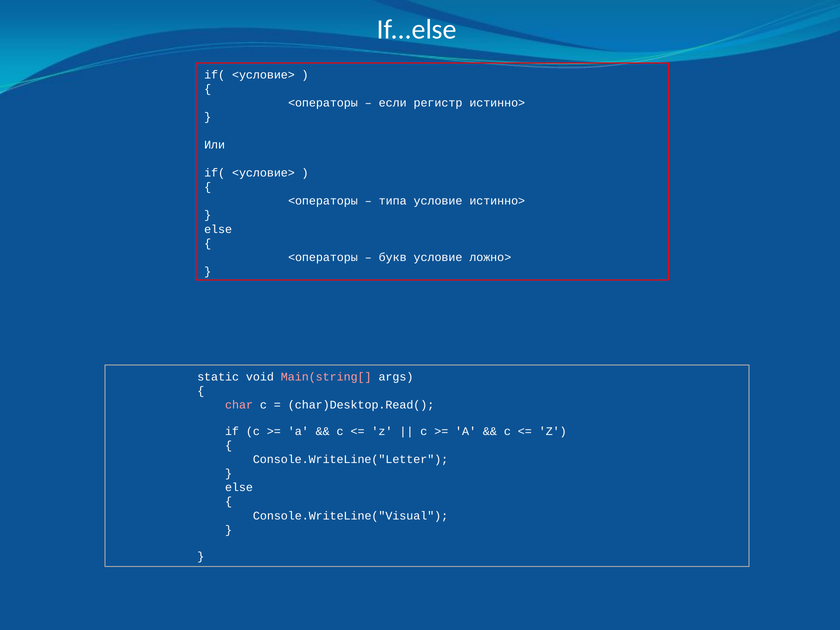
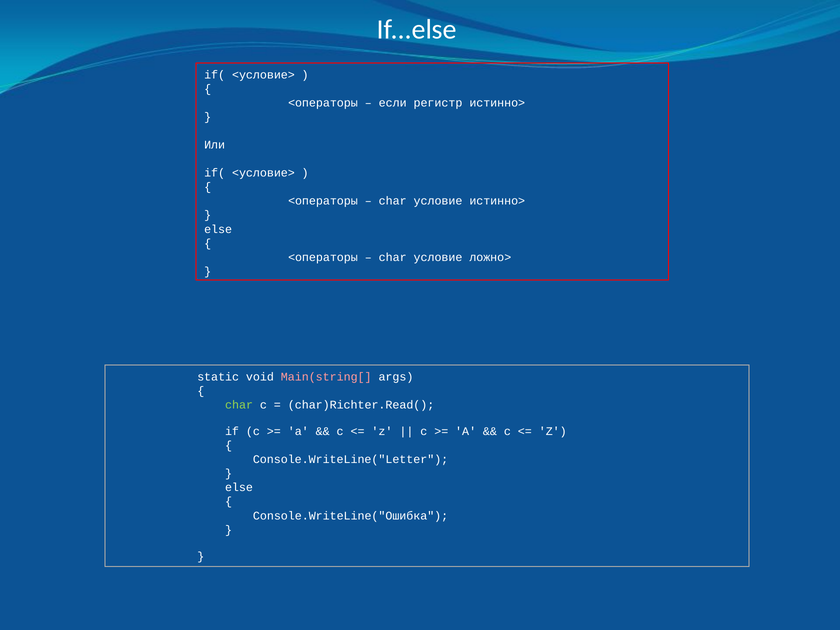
типа: типа -> char (393, 201)
букв: букв -> char (393, 257)
char colour: pink -> light green (239, 405)
char)Desktop.Read(: char)Desktop.Read( -> char)Richter.Read( (361, 405)
Console.WriteLine("Visual: Console.WriteLine("Visual -> Console.WriteLine("Ошибка (351, 516)
